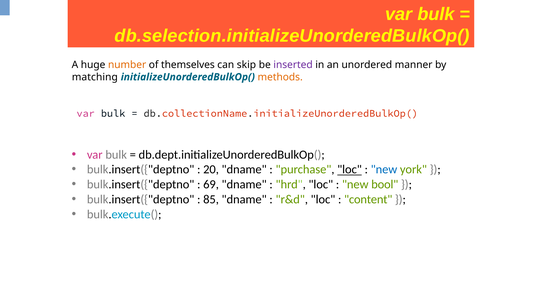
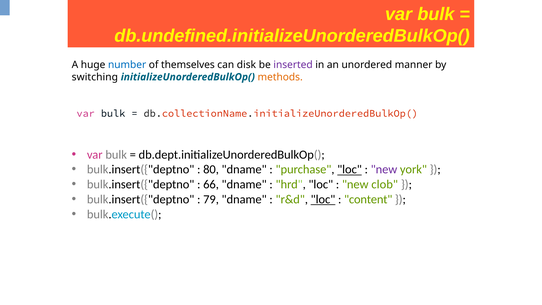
db.selection.initializeUnorderedBulkOp(: db.selection.initializeUnorderedBulkOp( -> db.undefined.initializeUnorderedBulkOp( (292, 36)
number colour: orange -> blue (127, 65)
skip: skip -> disk (246, 65)
matching: matching -> switching (95, 77)
20: 20 -> 80 (211, 169)
new colour: blue -> purple (384, 169)
69: 69 -> 66 (211, 184)
bool: bool -> clob (385, 184)
85: 85 -> 79 (211, 199)
loc underline: none -> present (323, 199)
